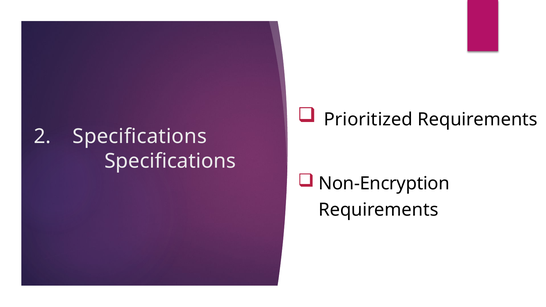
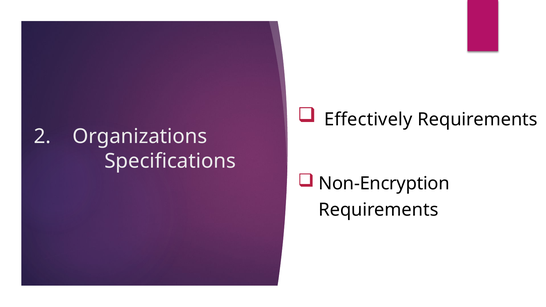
Prioritized: Prioritized -> Effectively (368, 119)
Specifications: Specifications -> Organizations (140, 137)
